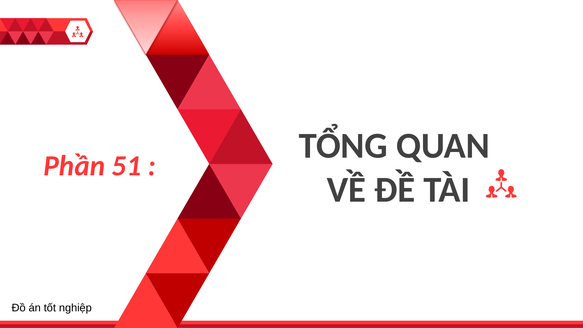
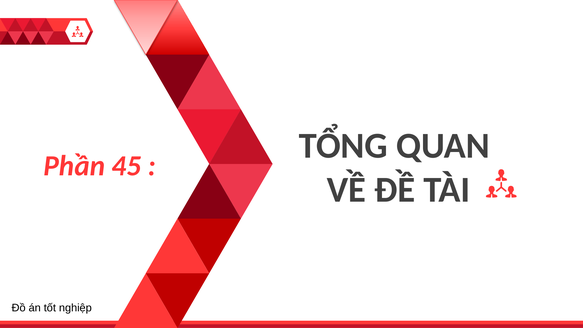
51: 51 -> 45 (126, 166)
